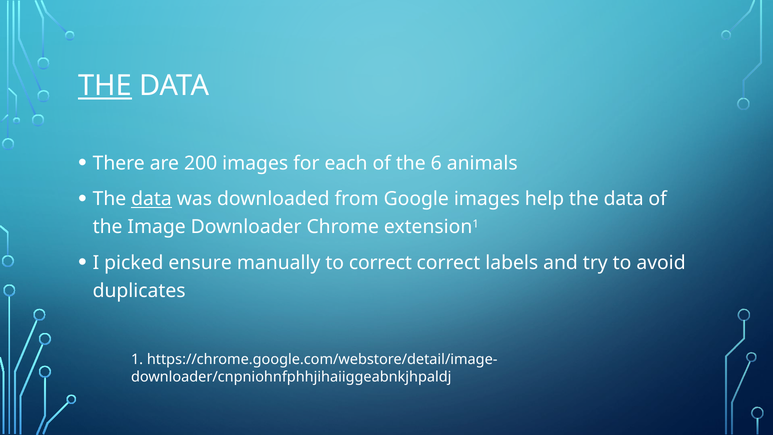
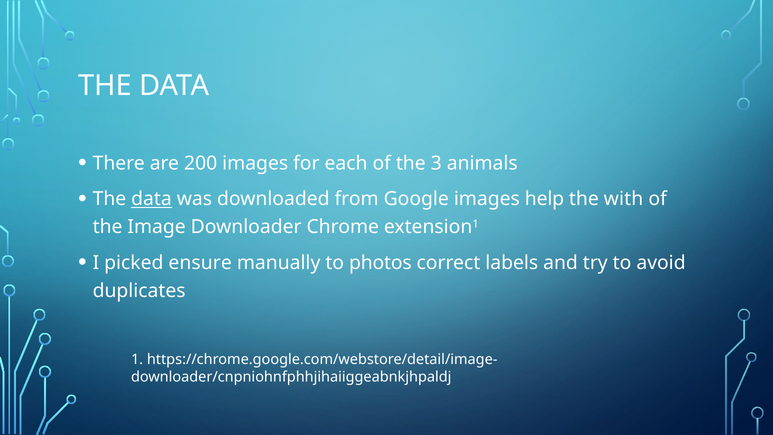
THE underline: present -> none (105, 86)
6: 6 -> 3 (436, 163)
data: data -> with (624, 199)
to correct: correct -> photos (380, 263)
